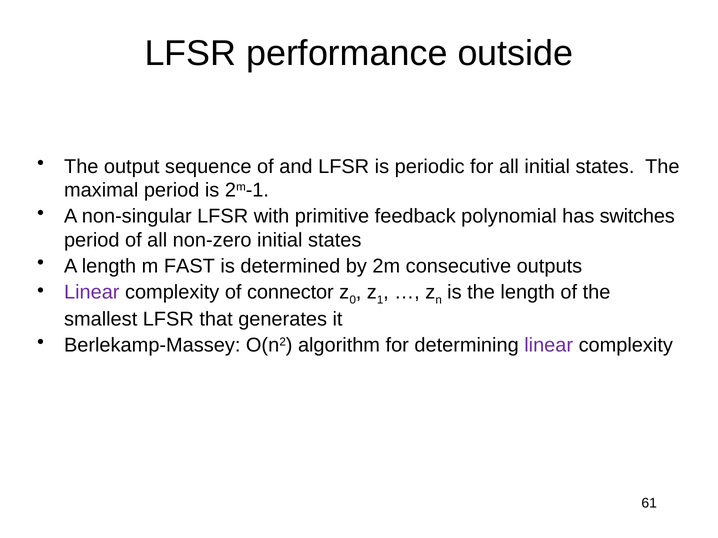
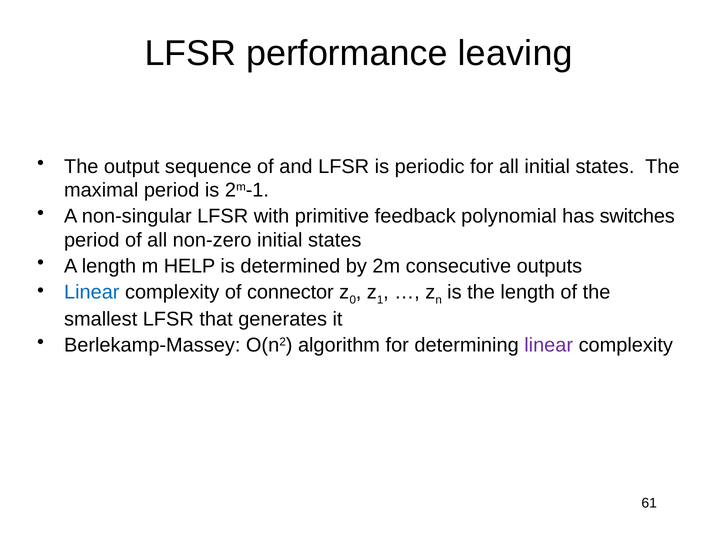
outside: outside -> leaving (515, 53)
FAST: FAST -> HELP (190, 266)
Linear colour: purple -> blue (92, 292)
